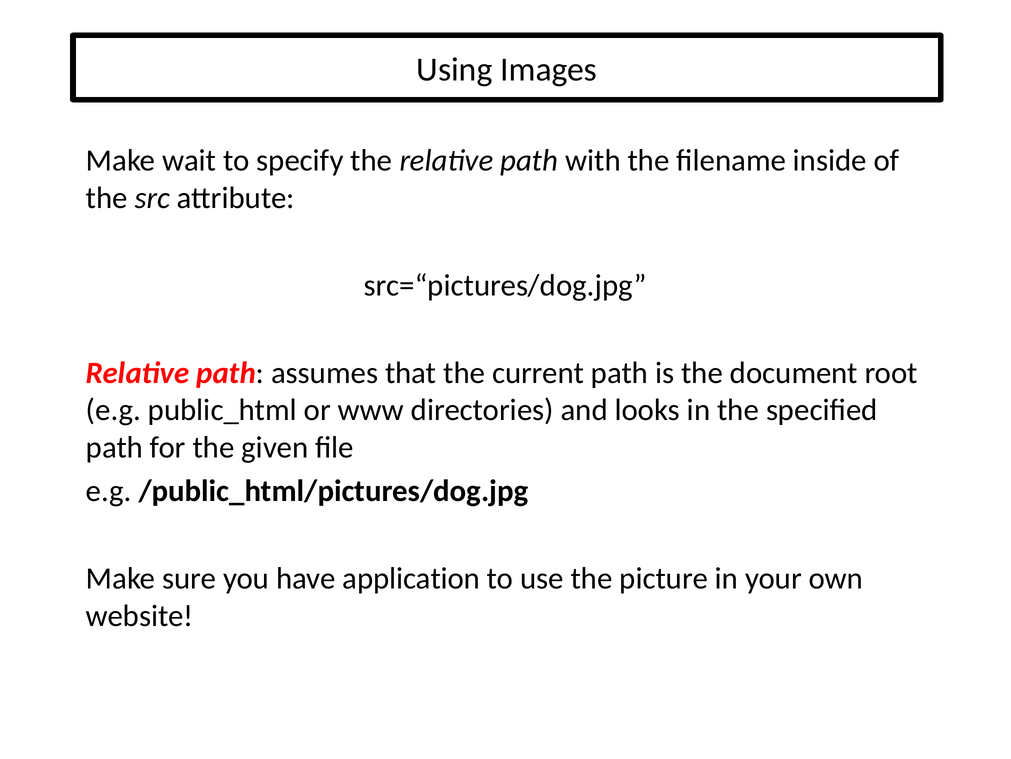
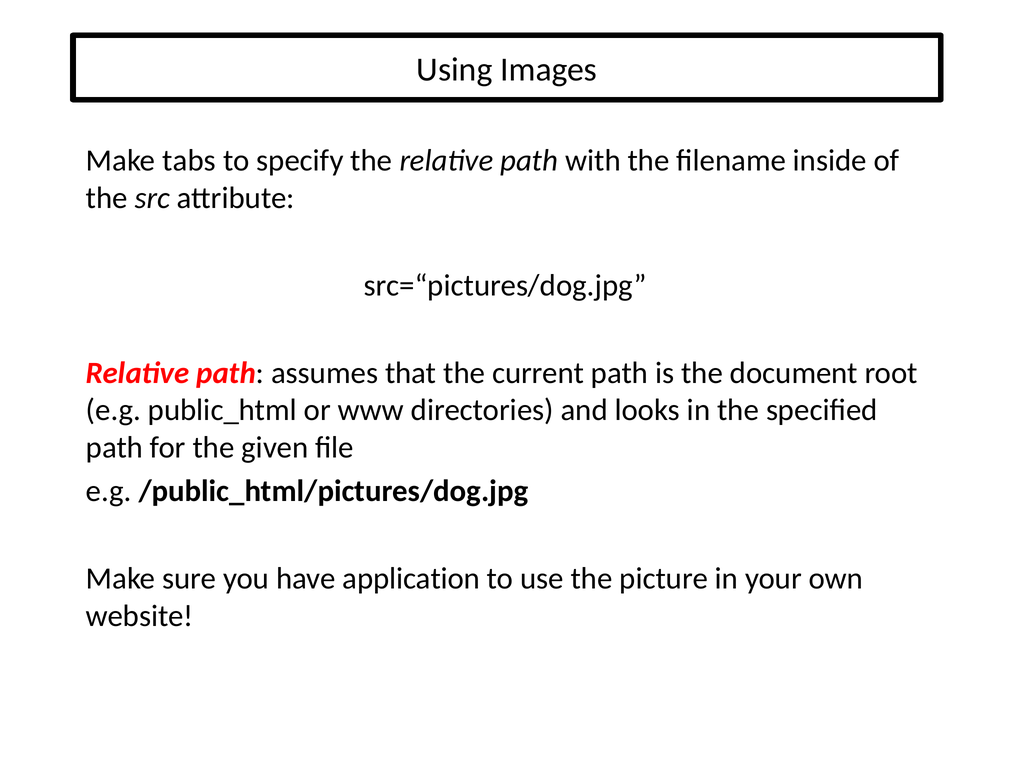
wait: wait -> tabs (189, 161)
